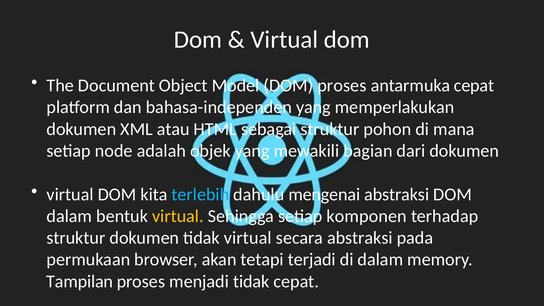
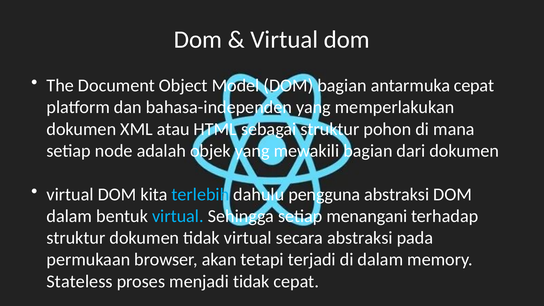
DOM proses: proses -> bagian (342, 86)
mengenai: mengenai -> pengguna (324, 194)
virtual colour: yellow -> light blue (178, 216)
komponen: komponen -> menangani (367, 216)
Tampilan: Tampilan -> Stateless (80, 281)
